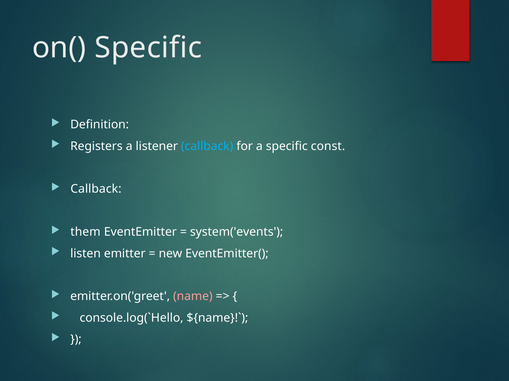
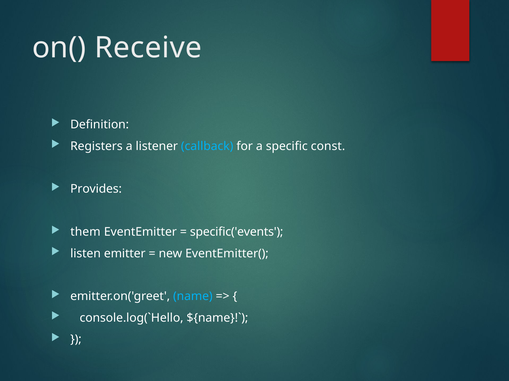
on( Specific: Specific -> Receive (148, 48)
Callback: Callback -> Provides (96, 189)
system('events: system('events -> specific('events (237, 232)
name colour: pink -> light blue (193, 297)
